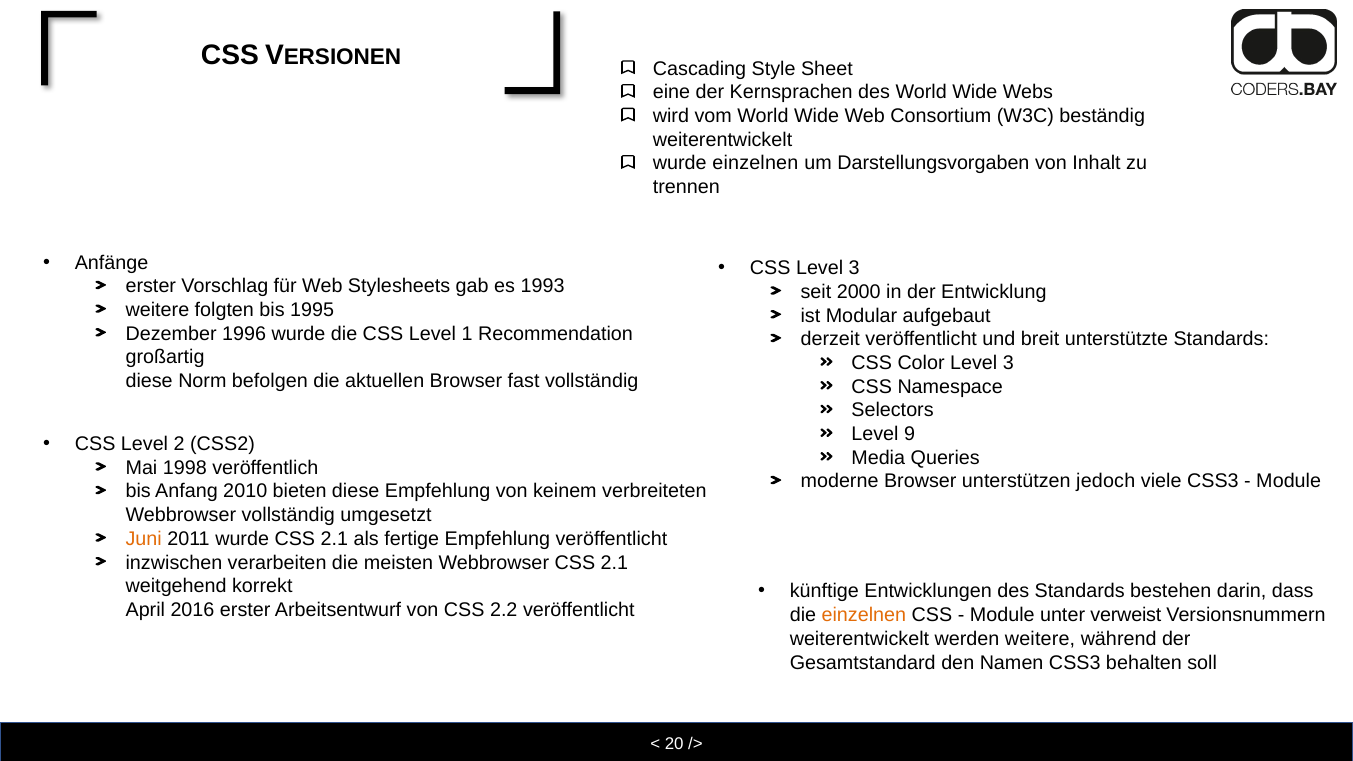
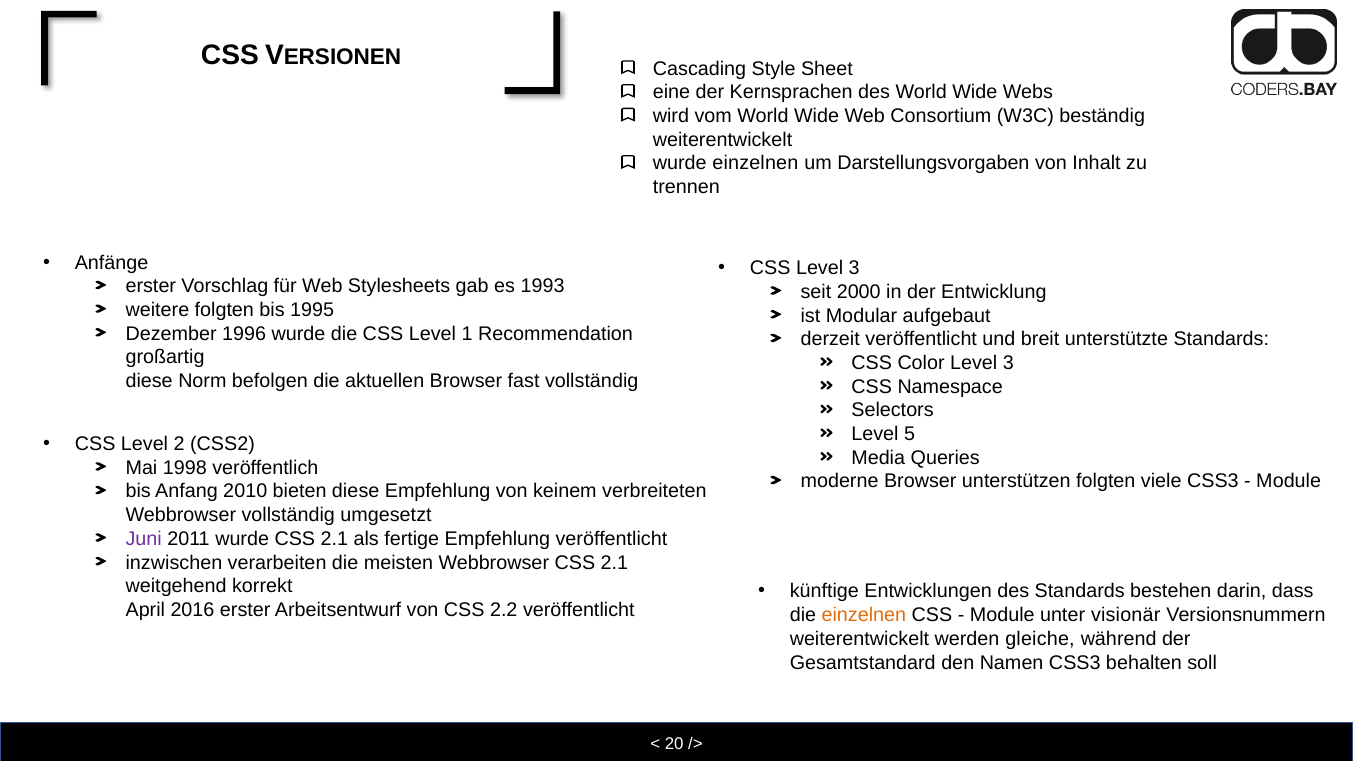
9: 9 -> 5 (910, 434)
unterstützen jedoch: jedoch -> folgten (1106, 481)
Juni colour: orange -> purple (144, 539)
verweist: verweist -> visionär (1126, 615)
werden weitere: weitere -> gleiche (1040, 639)
